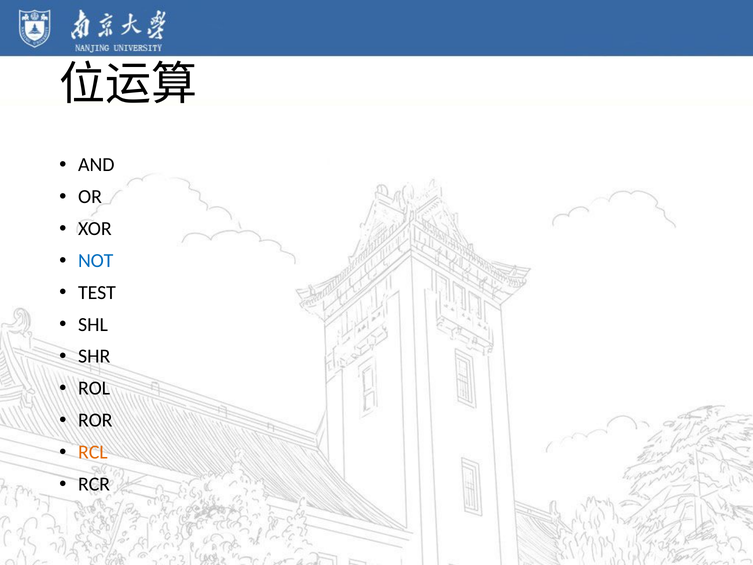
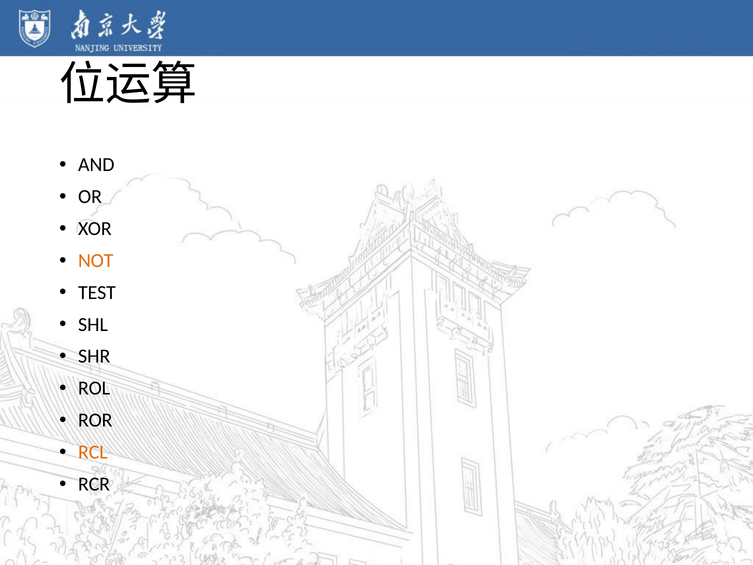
NOT colour: blue -> orange (96, 260)
